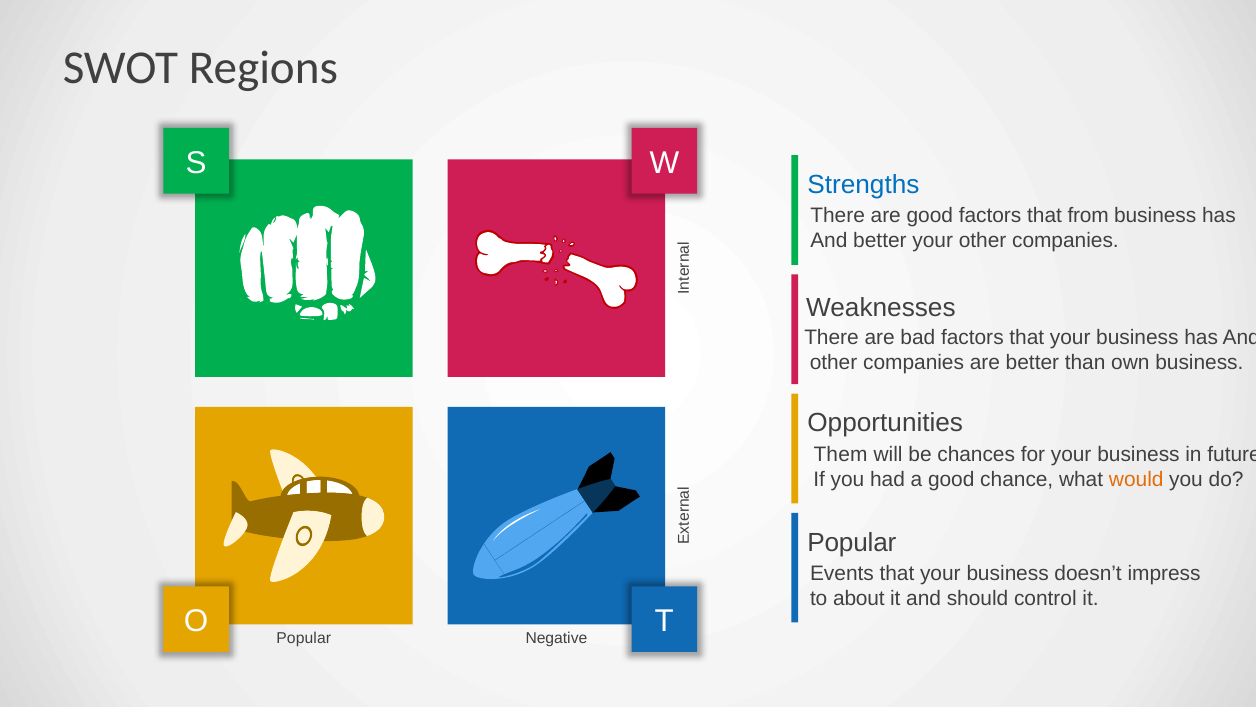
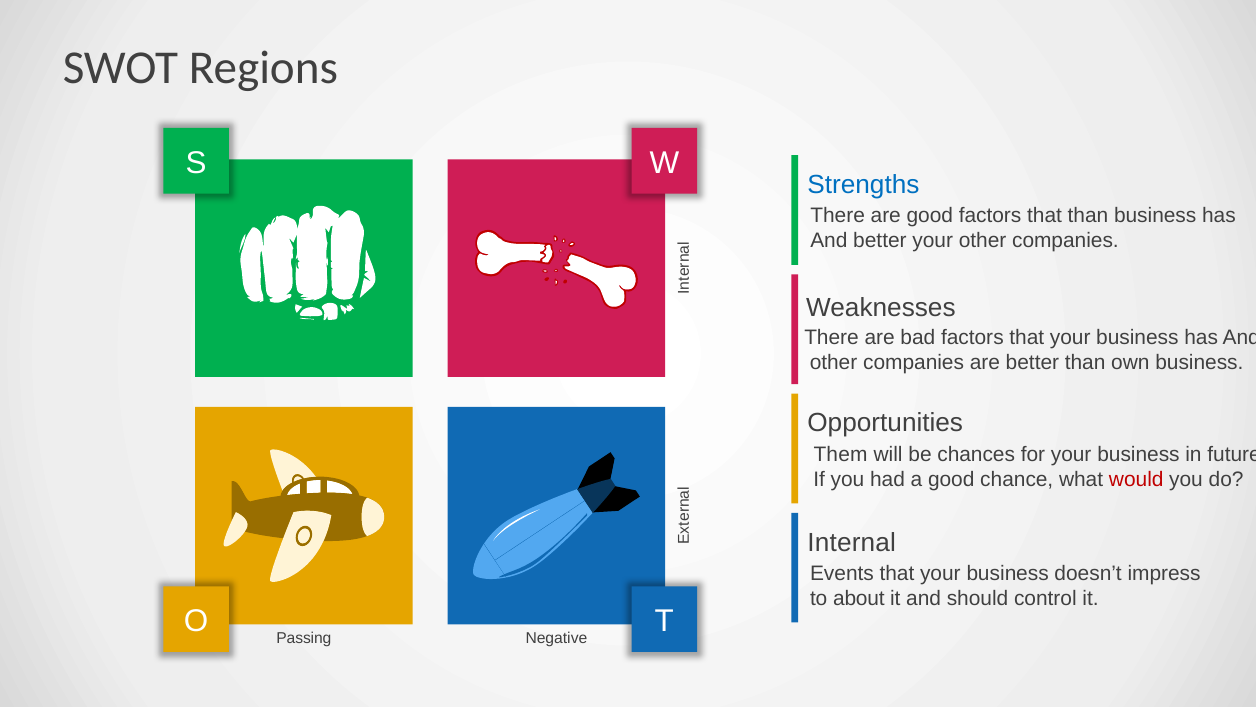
that from: from -> than (1088, 216)
would colour: orange -> red (1136, 479)
Popular: Popular -> Internal (852, 542)
Popular: Popular -> Passing (304, 638)
